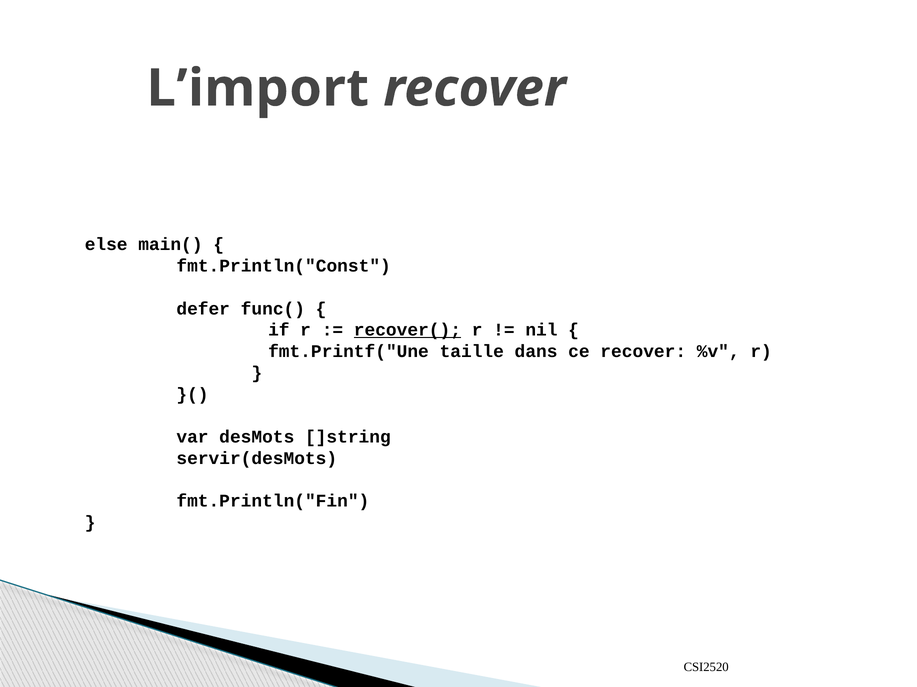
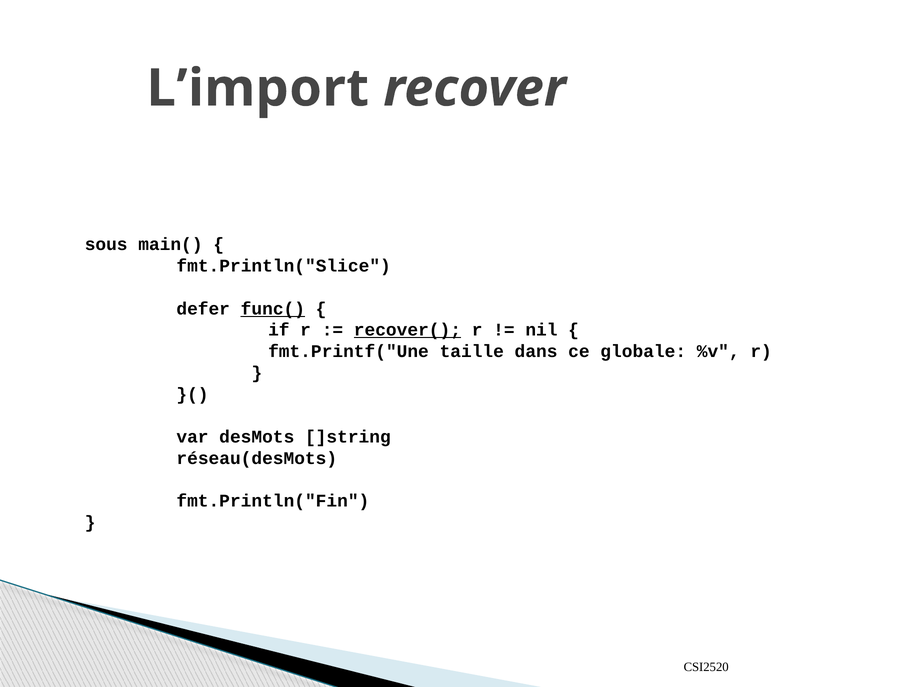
else: else -> sous (106, 245)
fmt.Println("Const: fmt.Println("Const -> fmt.Println("Slice (284, 266)
func( underline: none -> present (273, 309)
ce recover: recover -> globale (643, 352)
servir(desMots: servir(desMots -> réseau(desMots (257, 459)
